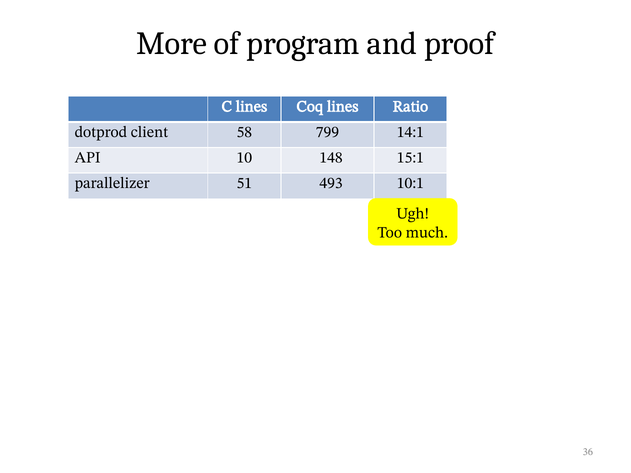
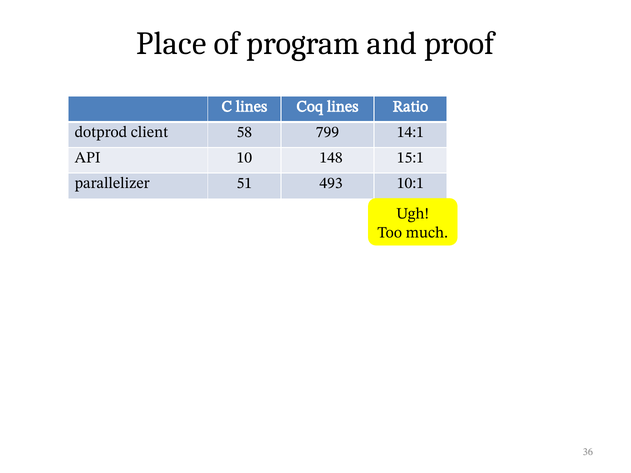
More: More -> Place (171, 44)
